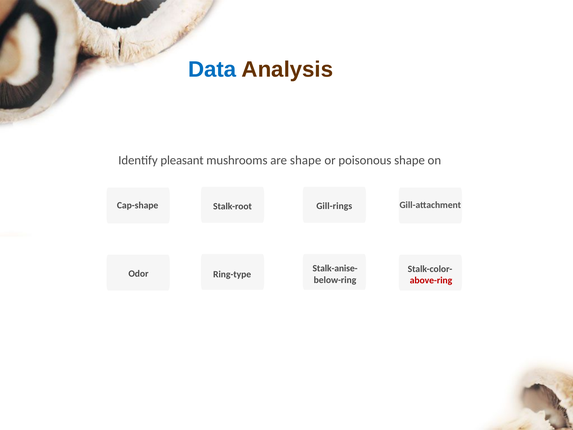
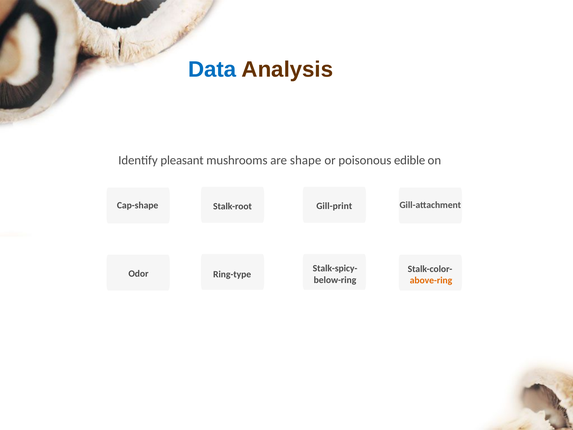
poisonous shape: shape -> edible (410, 160)
Gill-rings: Gill-rings -> Gill-print (334, 206)
Stalk-anise-: Stalk-anise- -> Stalk-spicy- (335, 268)
above-ring colour: red -> orange (431, 280)
